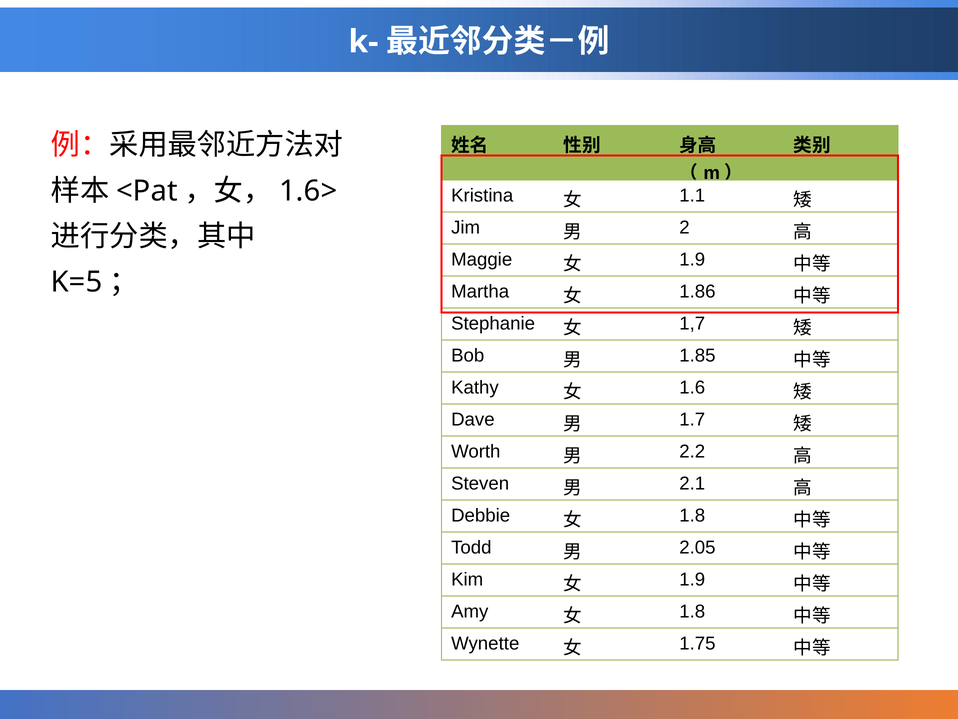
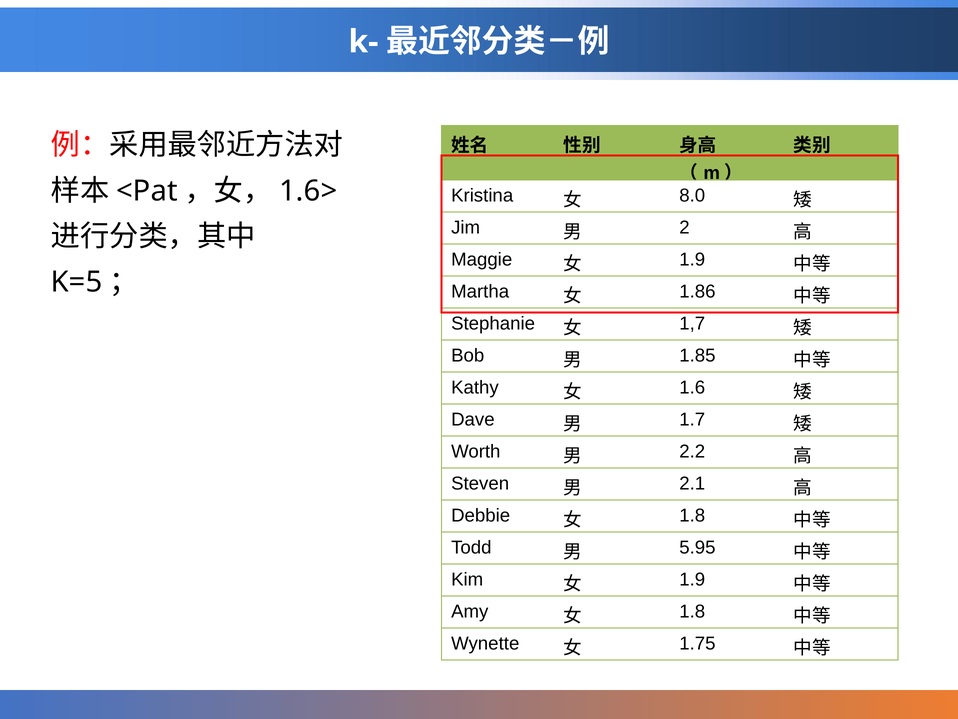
1.1: 1.1 -> 8.0 (692, 195)
2.05: 2.05 -> 5.95 (697, 547)
